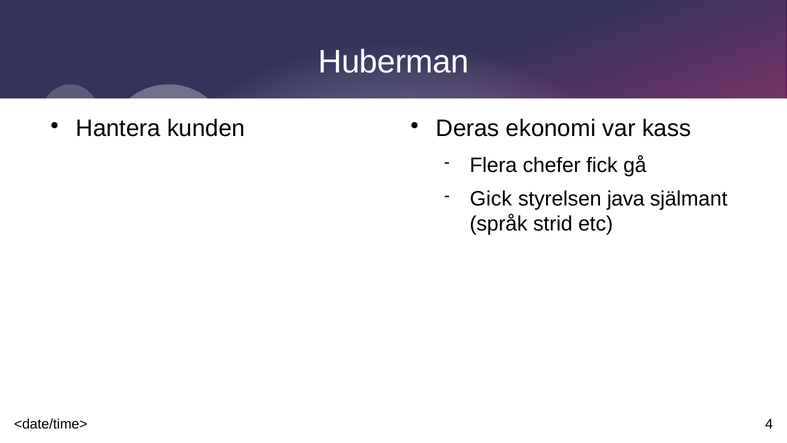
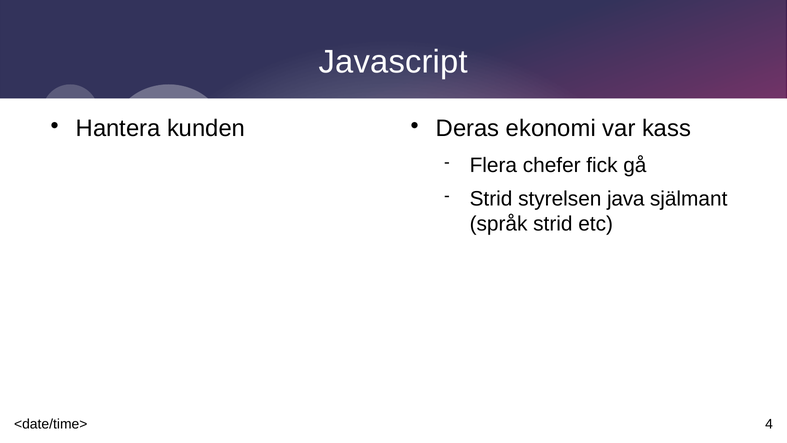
Huberman: Huberman -> Javascript (393, 62)
Gick: Gick -> Strid (491, 199)
